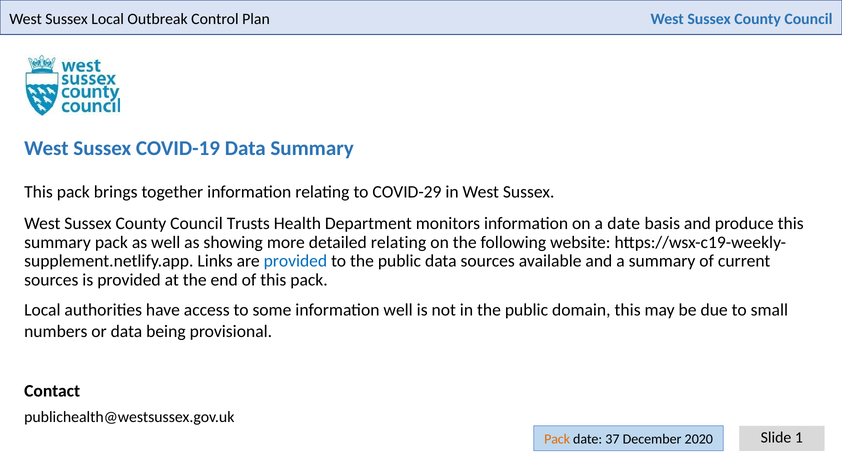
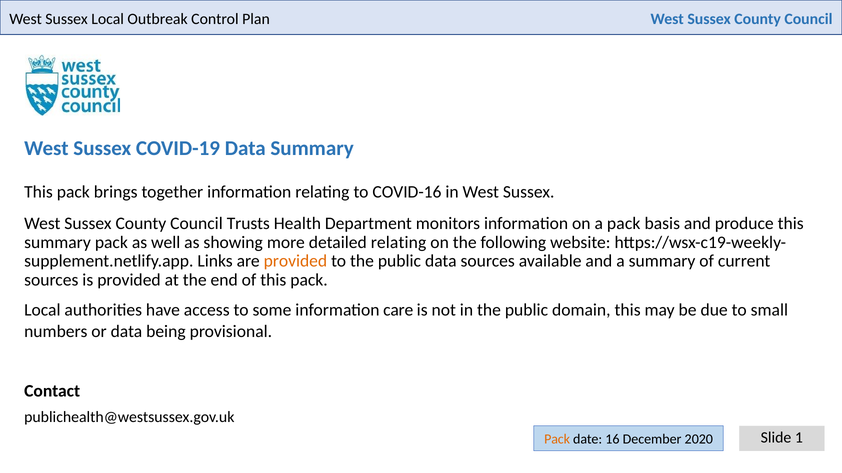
COVID-29: COVID-29 -> COVID-16 (407, 192)
a date: date -> pack (624, 224)
provided colour: blue -> orange (295, 262)
information well: well -> care (398, 311)
37: 37 -> 16 (612, 440)
